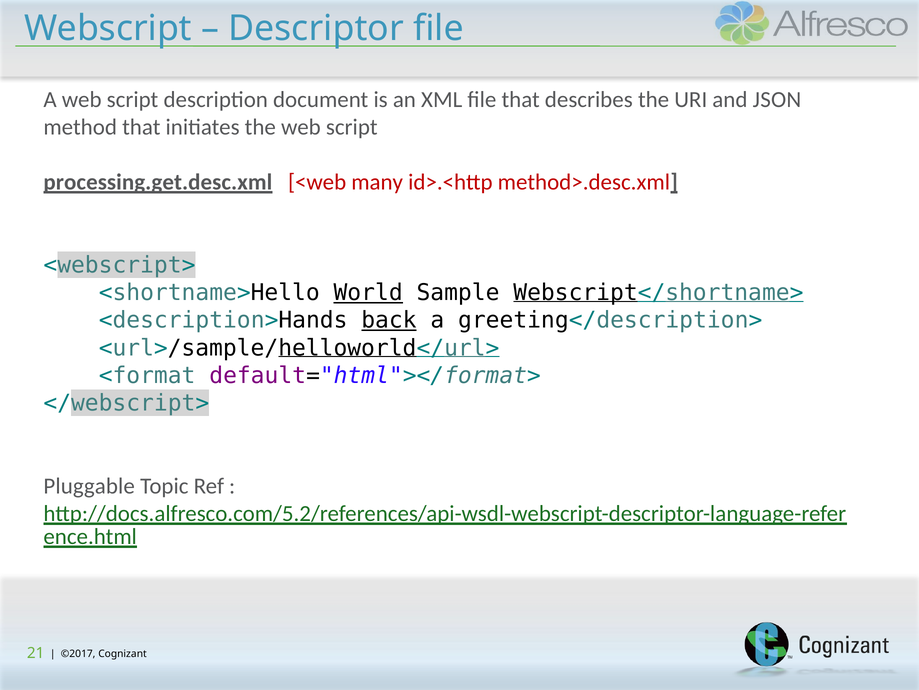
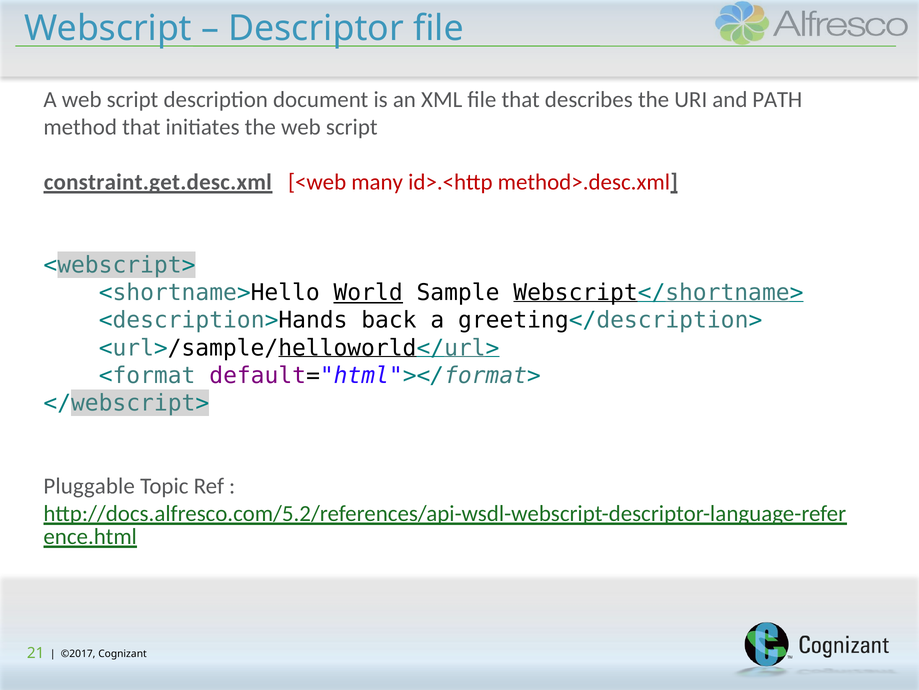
JSON: JSON -> PATH (777, 99)
processing.get.desc.xml: processing.get.desc.xml -> constraint.get.desc.xml (158, 182)
back underline: present -> none (389, 320)
